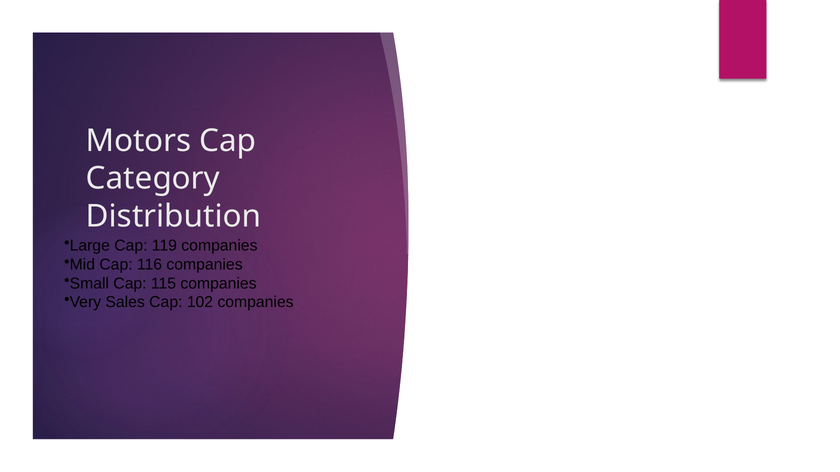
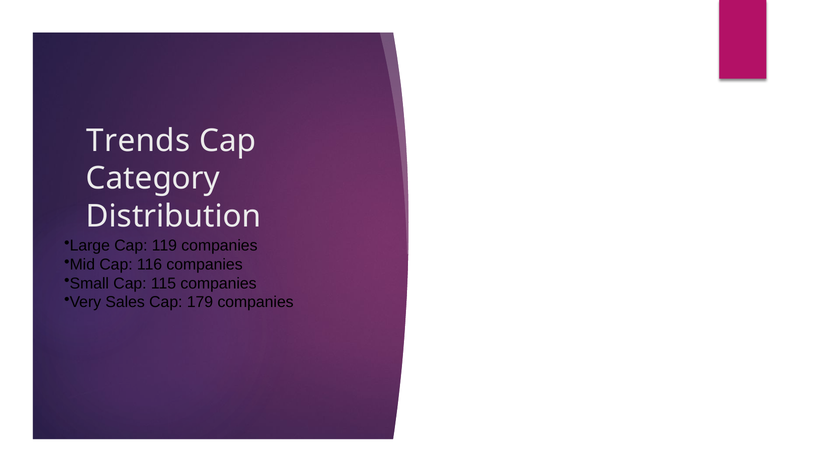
Motors: Motors -> Trends (138, 141)
102: 102 -> 179 (200, 303)
